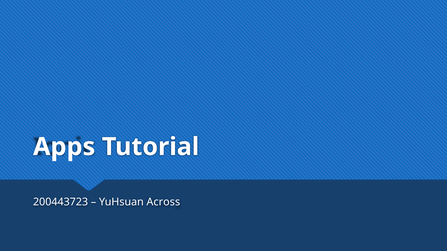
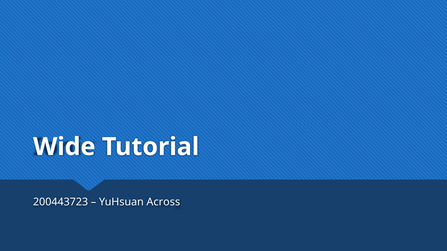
Apps: Apps -> Wide (64, 147)
